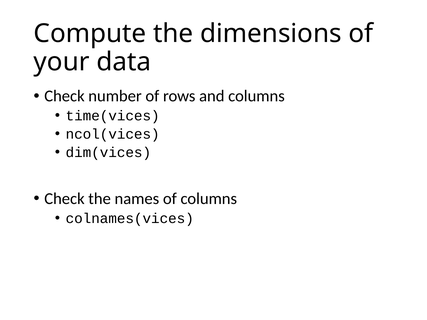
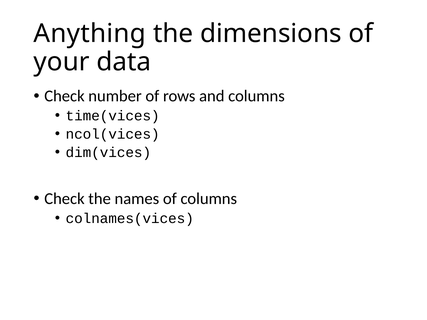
Compute: Compute -> Anything (90, 34)
